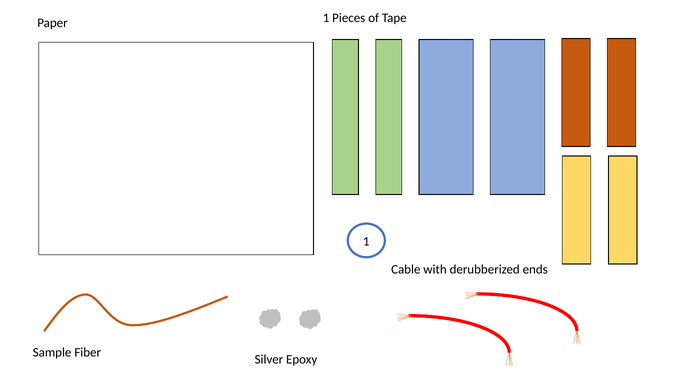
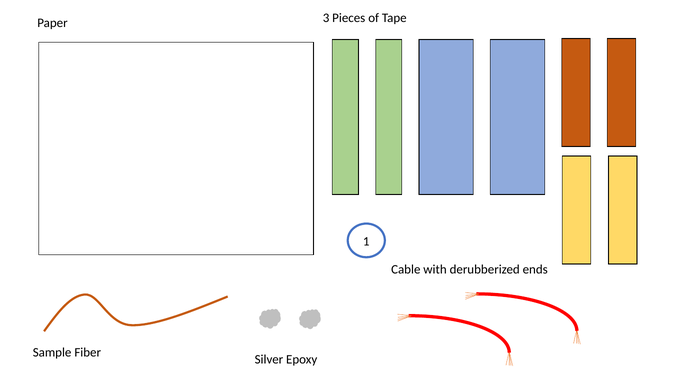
Paper 1: 1 -> 3 (326, 18)
